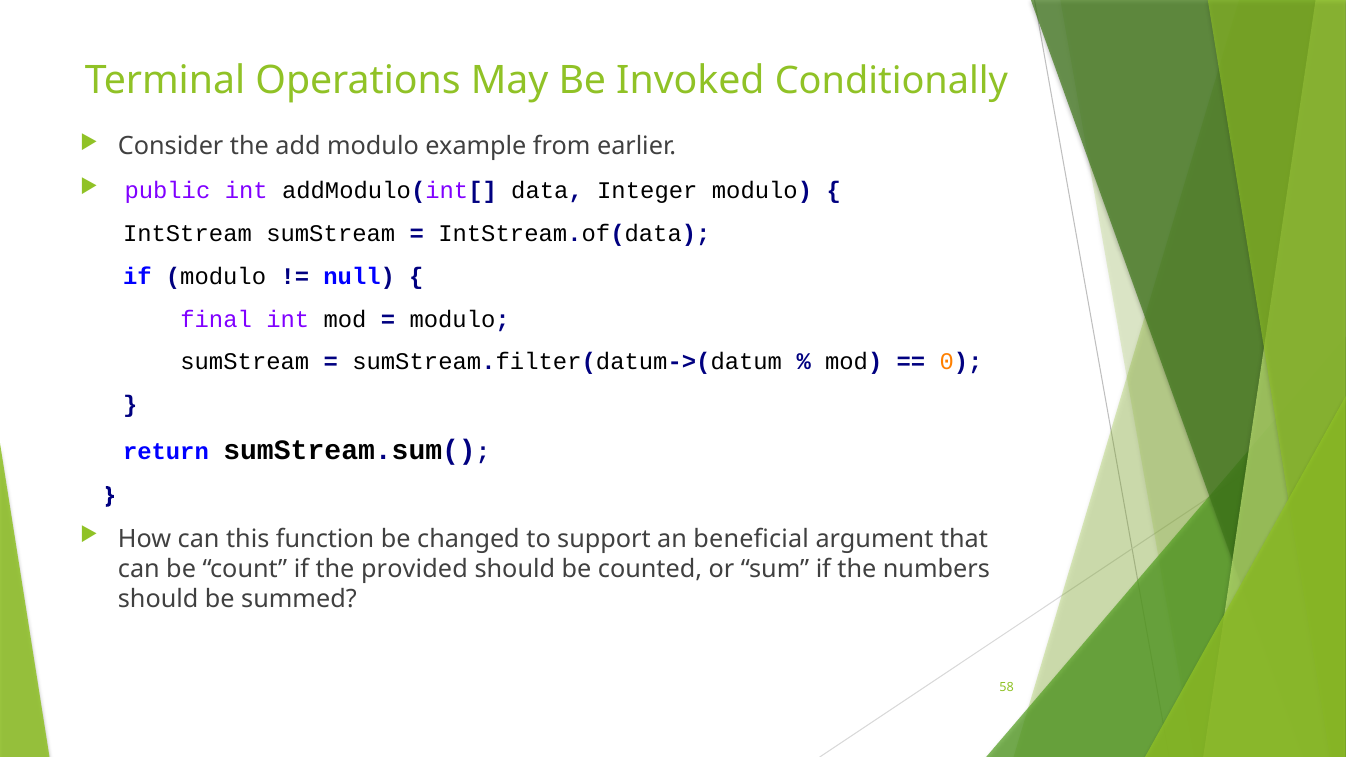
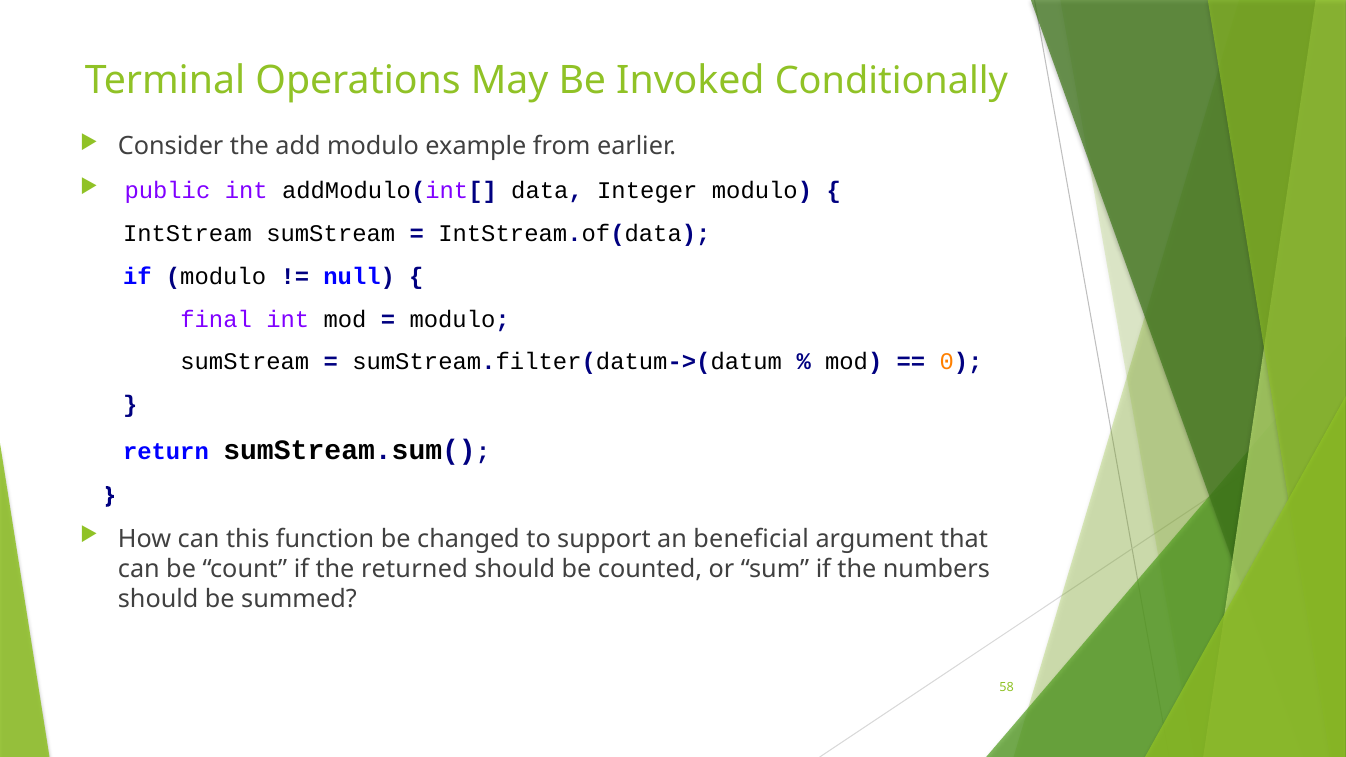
provided: provided -> returned (414, 569)
